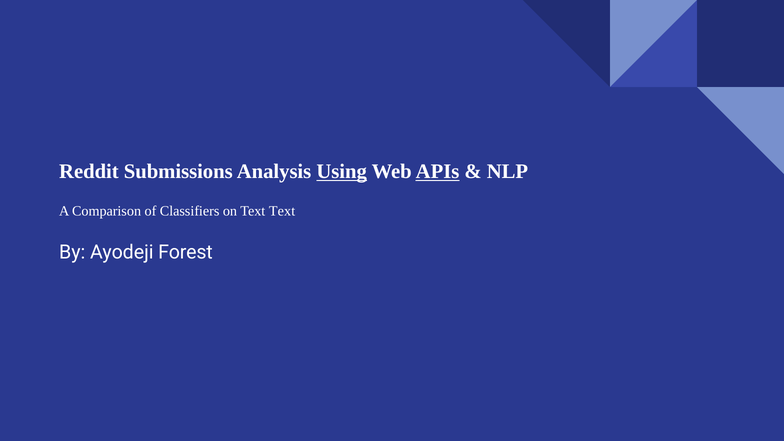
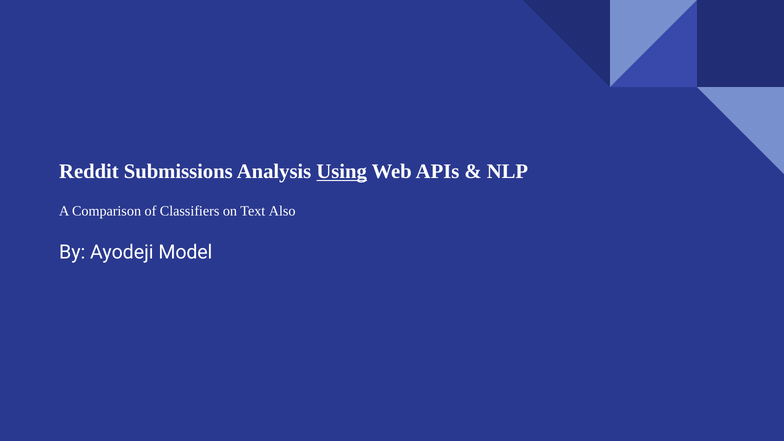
APIs underline: present -> none (438, 172)
Text Text: Text -> Also (282, 211)
Forest: Forest -> Model (185, 252)
